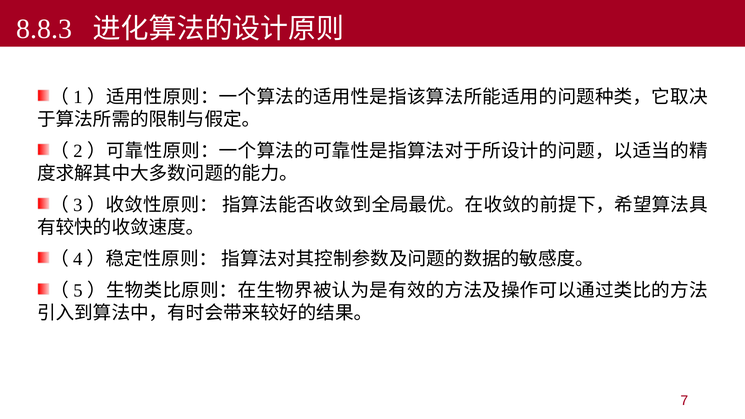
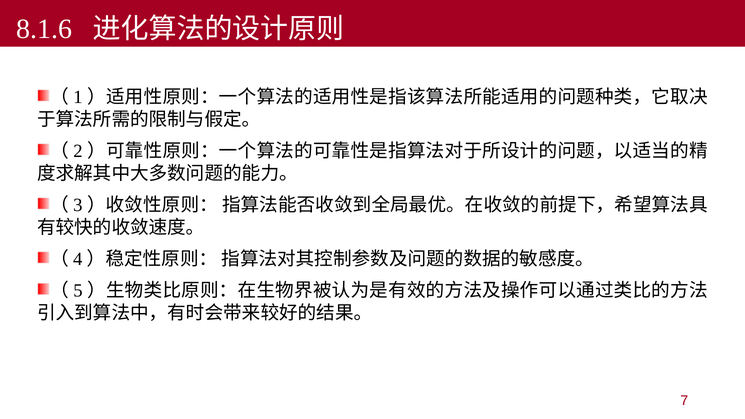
8.8.3: 8.8.3 -> 8.1.6 (44, 29)
